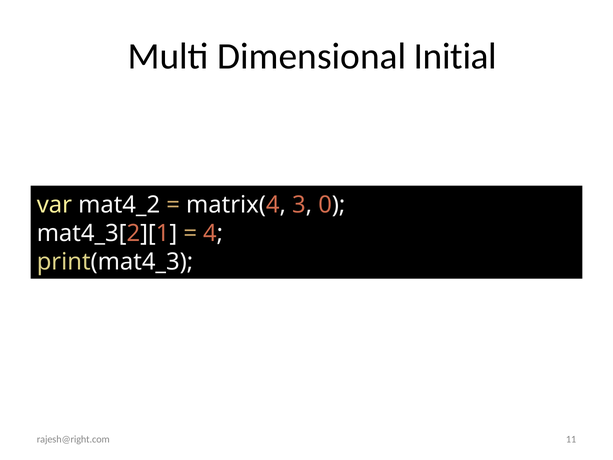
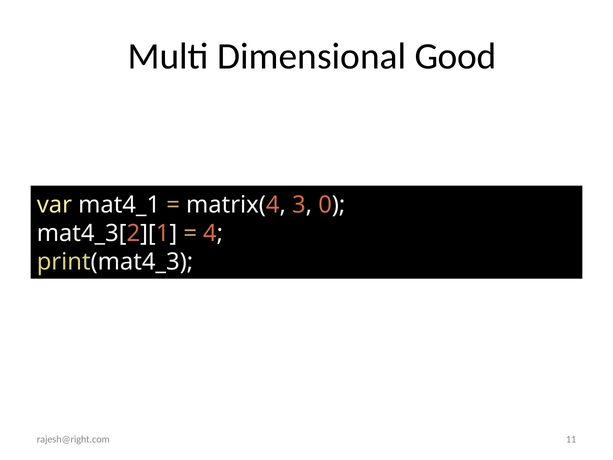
Initial: Initial -> Good (455, 56)
mat4_2: mat4_2 -> mat4_1 (119, 205)
